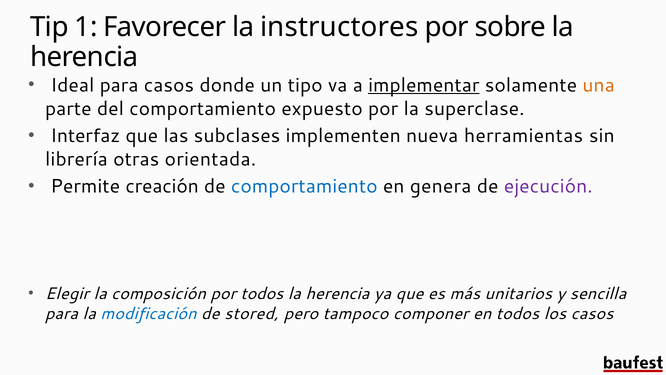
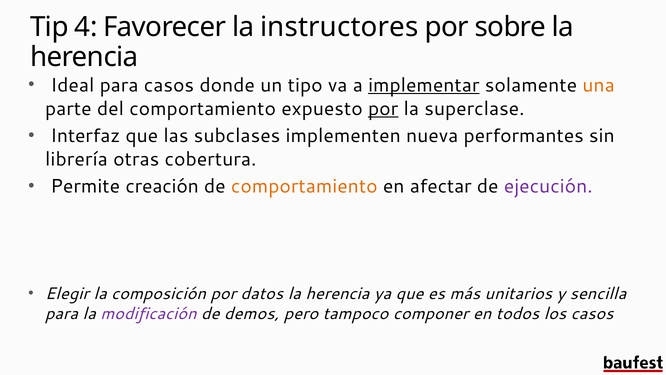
1: 1 -> 4 (86, 27)
por underline: none -> present (383, 108)
herramientas: herramientas -> performantes (524, 136)
orientada: orientada -> cobertura (211, 159)
comportamiento colour: blue -> orange (304, 186)
genera: genera -> afectar (441, 186)
por todos: todos -> datos (262, 294)
modificación colour: blue -> purple (148, 313)
stored: stored -> demos (252, 313)
